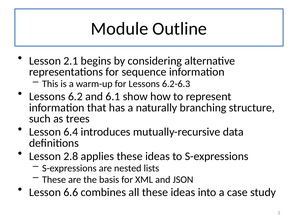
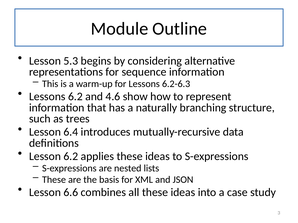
2.1: 2.1 -> 5.3 (71, 61)
6.1: 6.1 -> 4.6 (113, 97)
Lesson 2.8: 2.8 -> 6.2 (71, 157)
